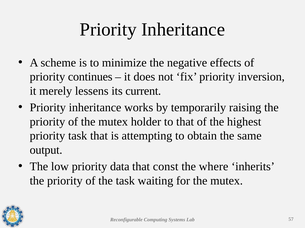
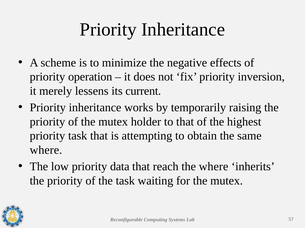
continues: continues -> operation (90, 77)
output: output -> where (46, 150)
const: const -> reach (166, 167)
